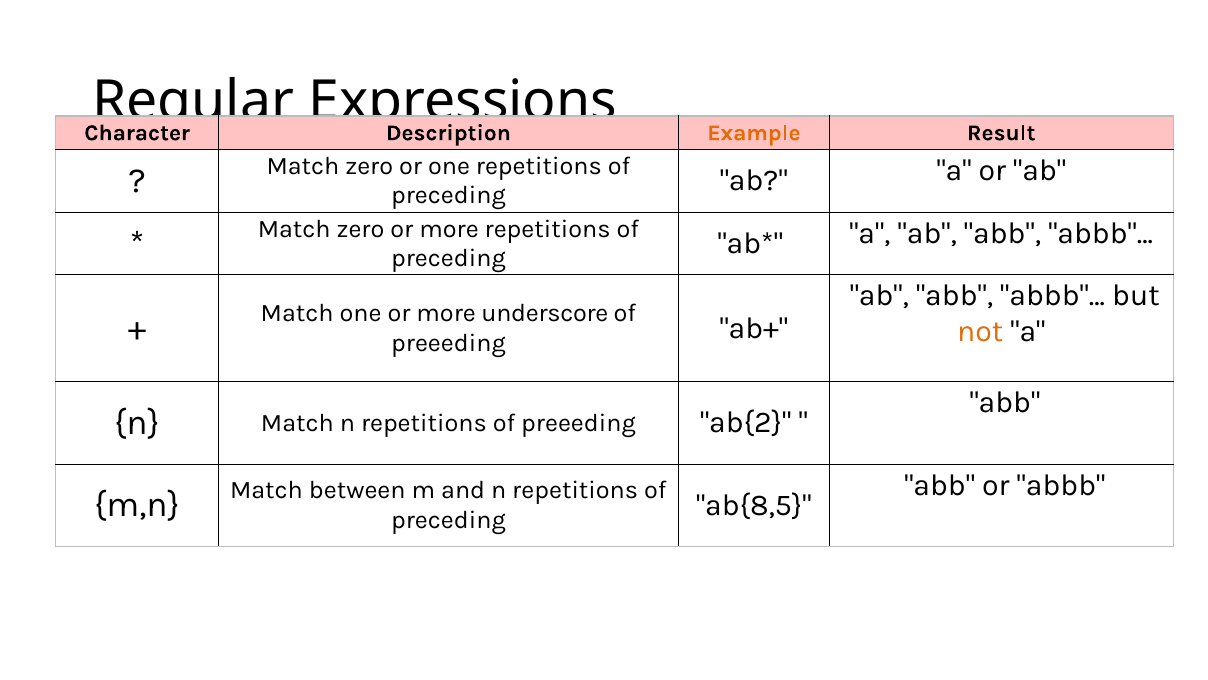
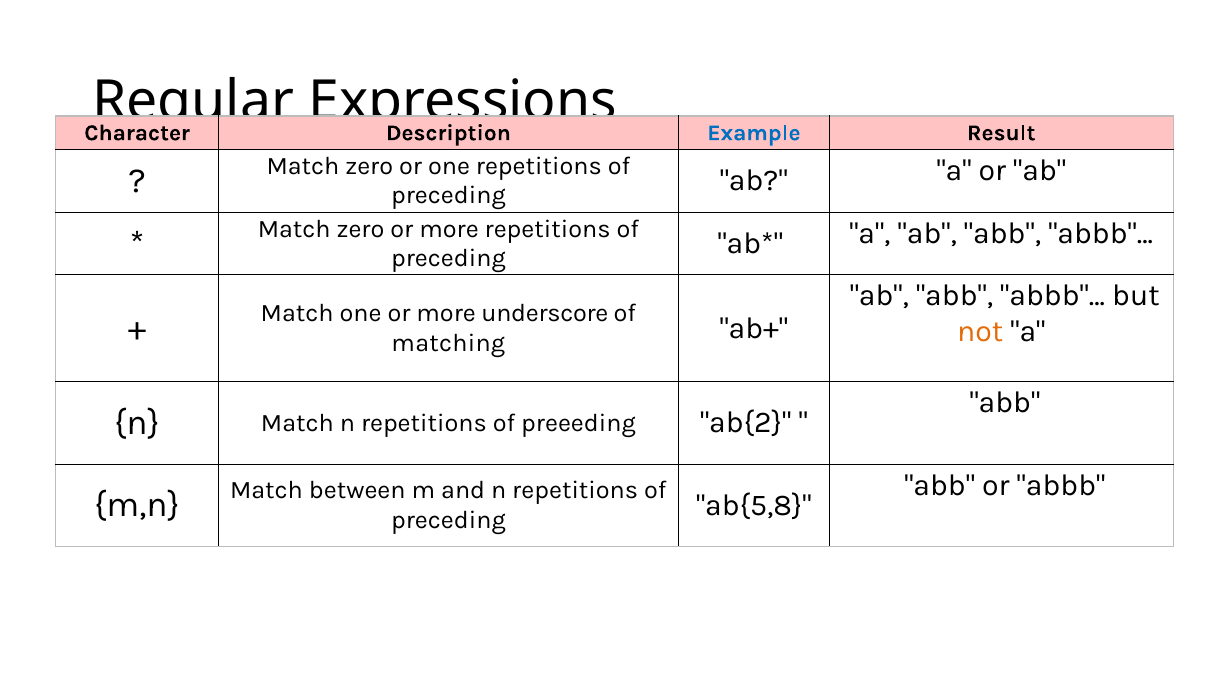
Example colour: orange -> blue (754, 133)
preeeding: preeeding -> matching (448, 343)
ab{8,5: ab{8,5 -> ab{5,8 (754, 505)
